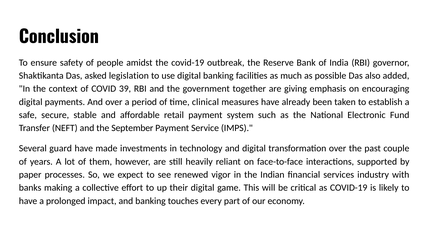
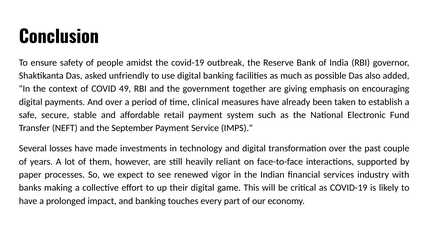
legislation: legislation -> unfriendly (129, 76)
39: 39 -> 49 (125, 89)
guard: guard -> losses (61, 149)
